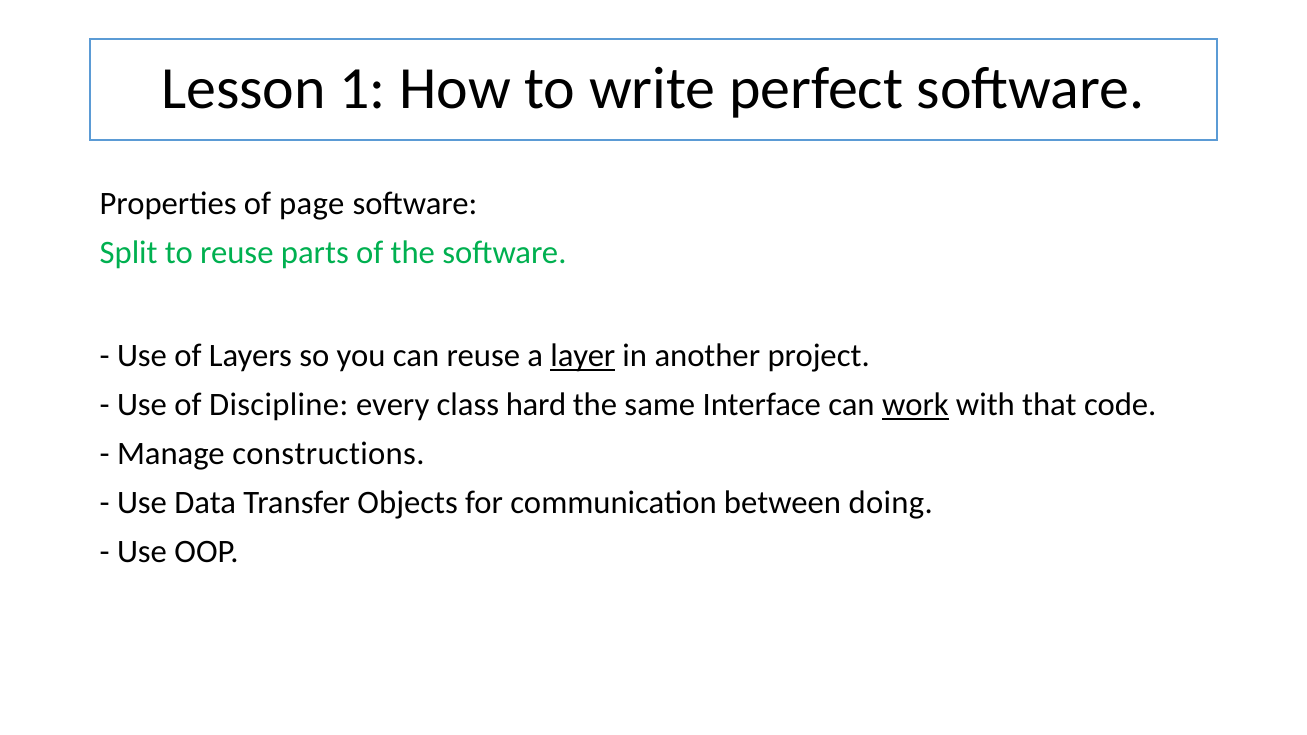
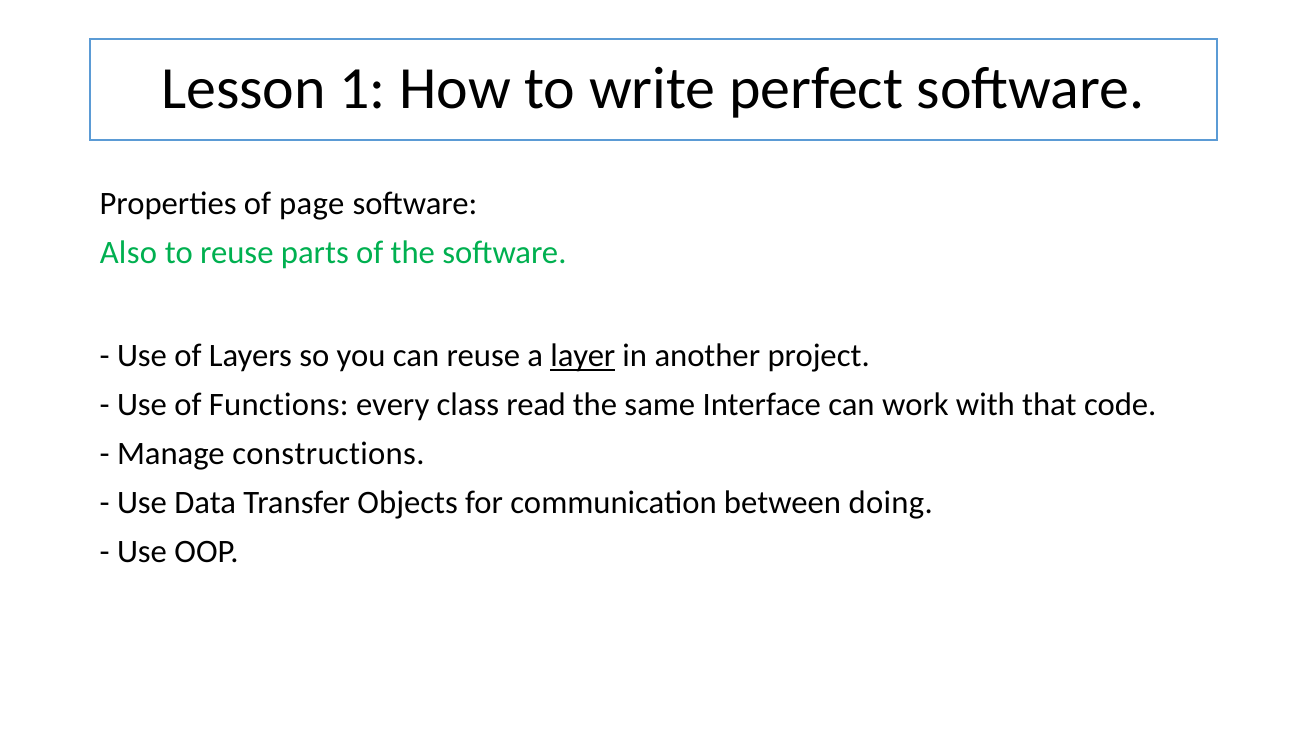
Split: Split -> Also (128, 253)
Discipline: Discipline -> Functions (279, 405)
hard: hard -> read (536, 405)
work underline: present -> none (915, 405)
